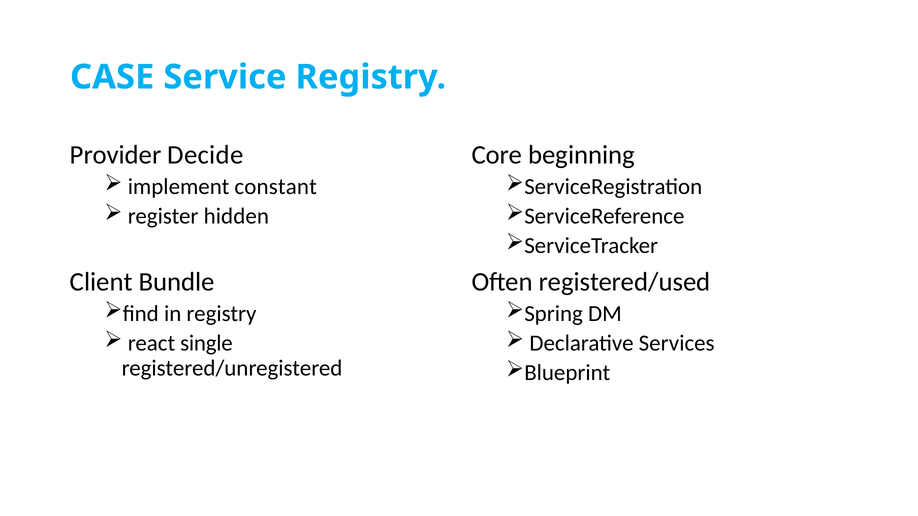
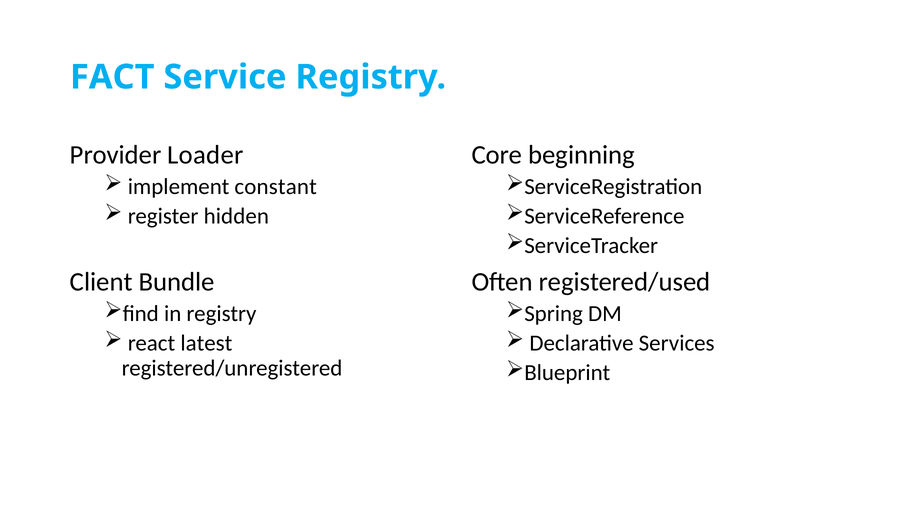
CASE: CASE -> FACT (112, 77)
Decide: Decide -> Loader (205, 155)
single: single -> latest (206, 343)
